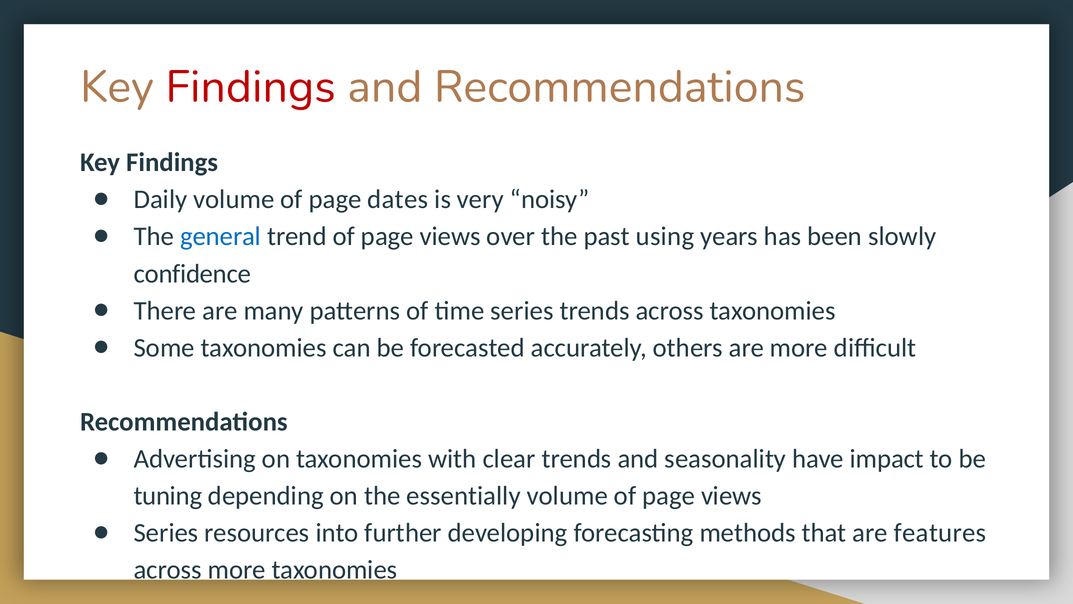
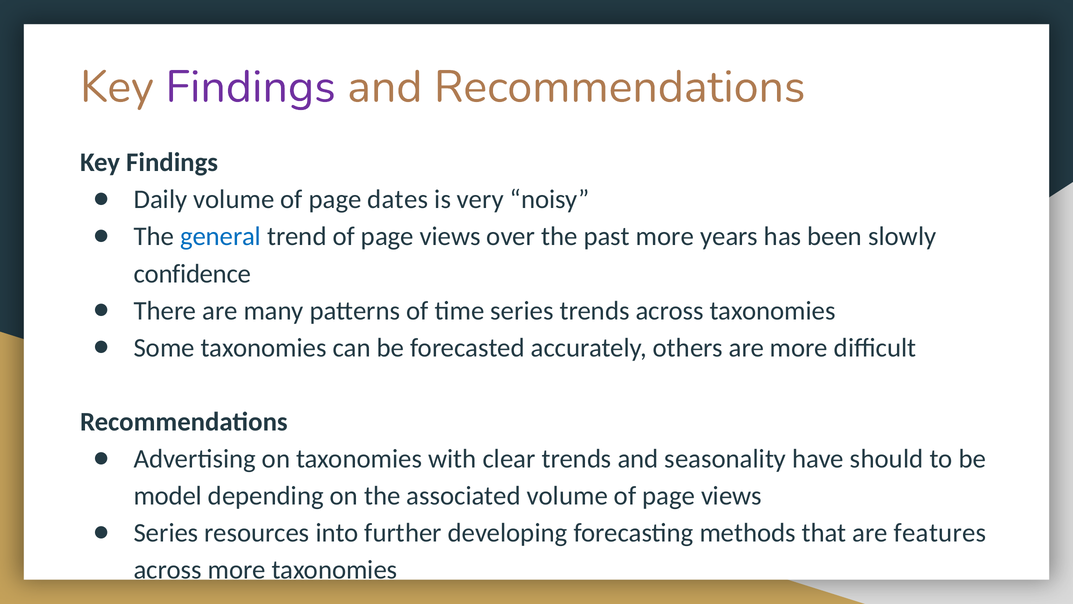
Findings colour: red -> purple (251, 87)
past using: using -> more (665, 236)
impact: impact -> should (887, 458)
tuning: tuning -> model (168, 495)
essentially: essentially -> associated (464, 495)
